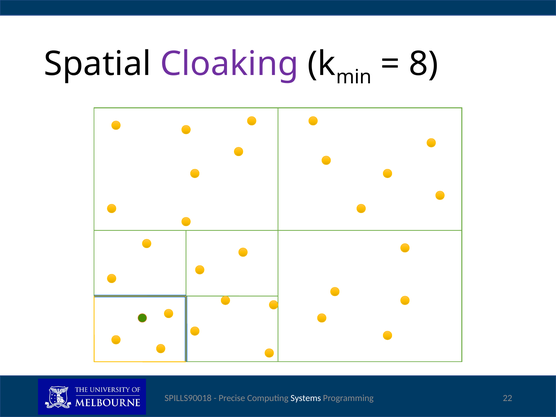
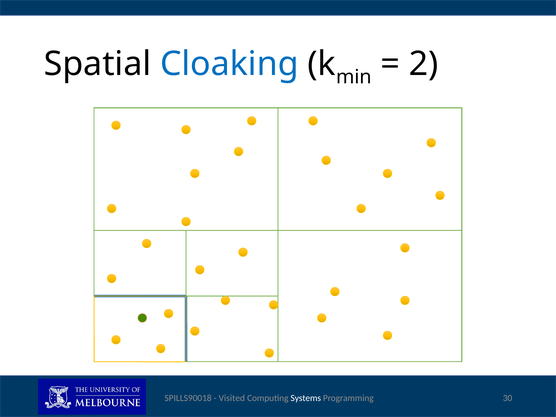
Cloaking colour: purple -> blue (229, 64)
8: 8 -> 2 (424, 64)
Precise: Precise -> Visited (232, 398)
22: 22 -> 30 (508, 398)
